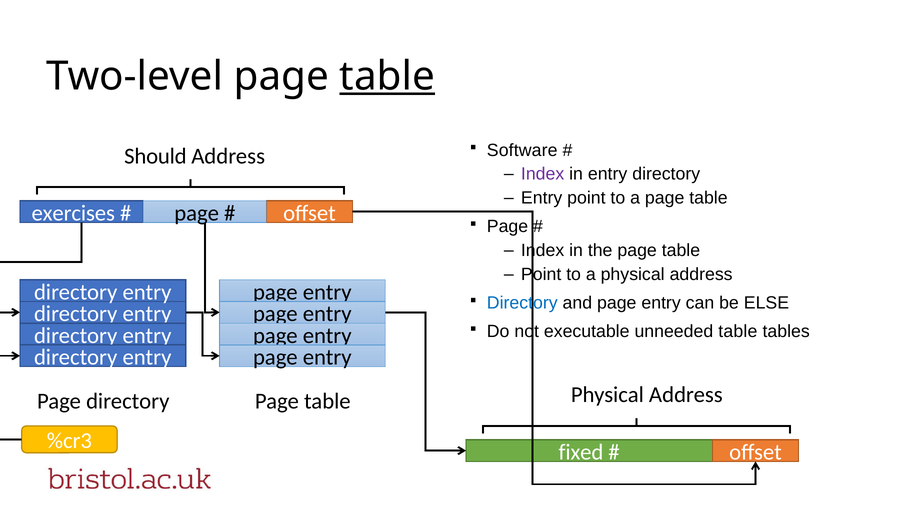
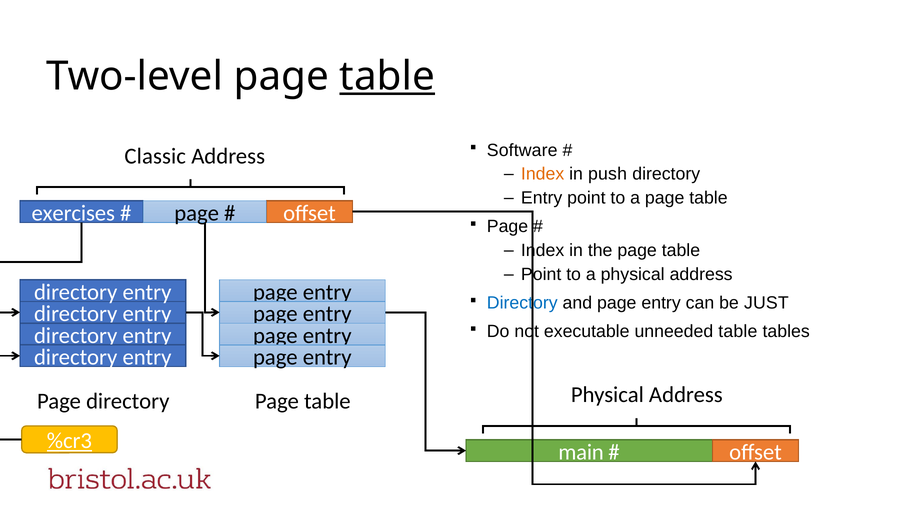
Should: Should -> Classic (155, 156)
Index colour: purple -> orange (543, 174)
in entry: entry -> push (608, 174)
ELSE: ELSE -> JUST (766, 303)
%cr3 underline: none -> present (69, 441)
fixed: fixed -> main (581, 452)
